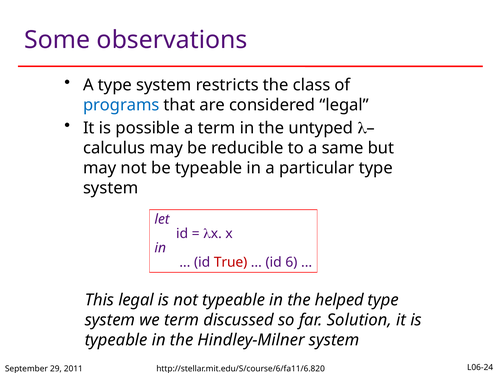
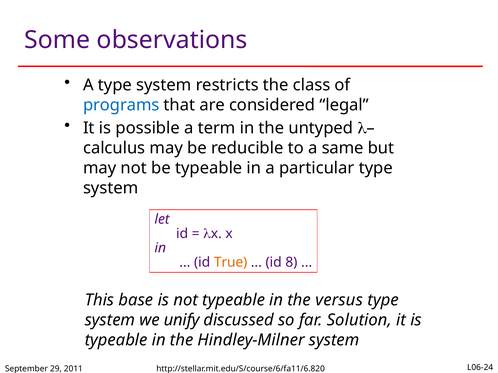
True colour: red -> orange (231, 263)
6: 6 -> 8 (291, 263)
This legal: legal -> base (136, 301)
helped: helped -> versus (339, 301)
we term: term -> unify (182, 320)
